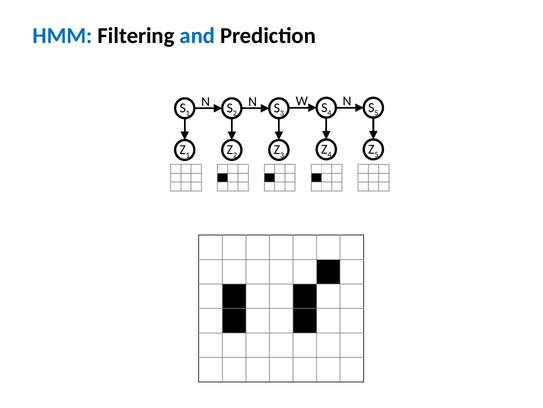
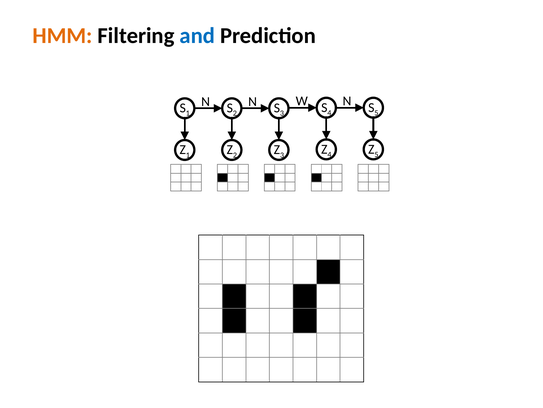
HMM colour: blue -> orange (63, 35)
